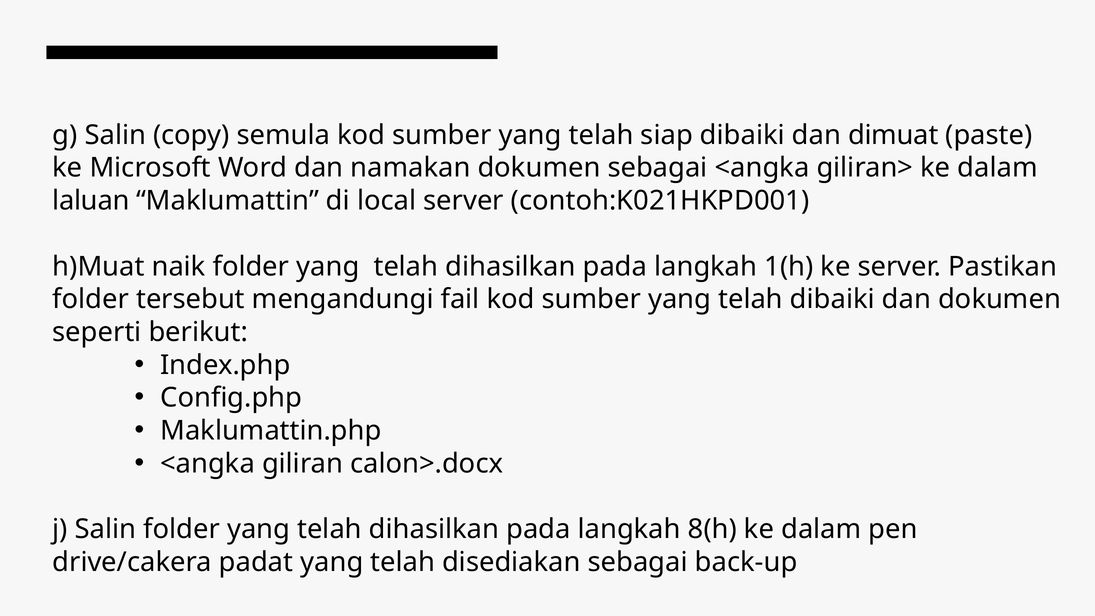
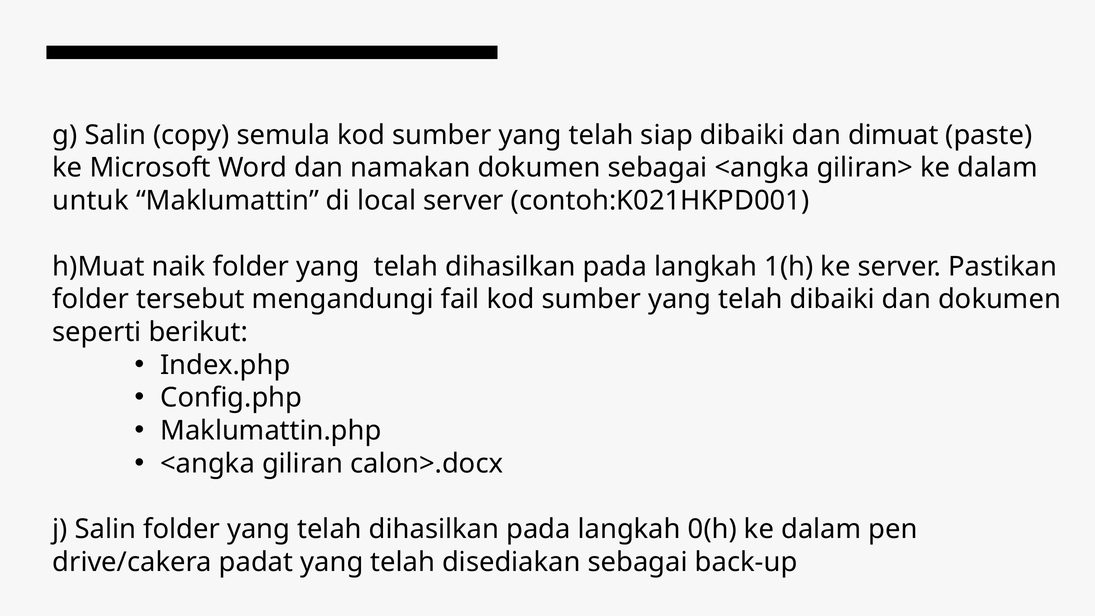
laluan: laluan -> untuk (91, 201)
8(h: 8(h -> 0(h (712, 529)
